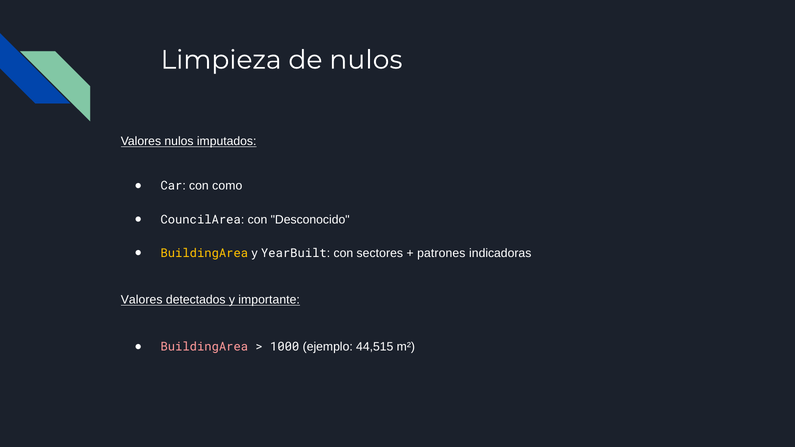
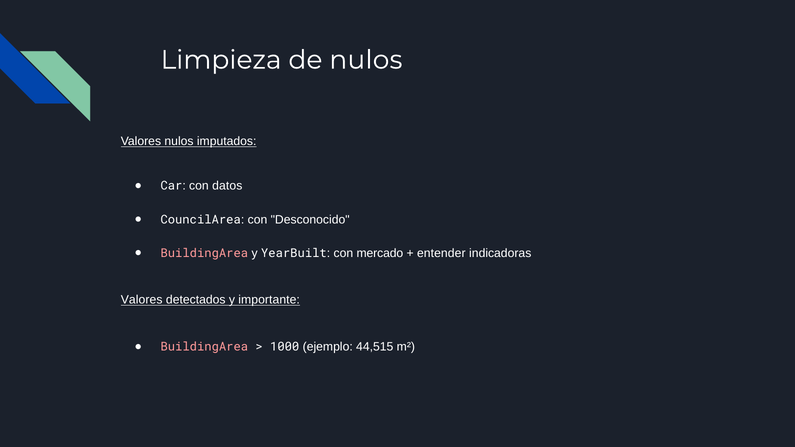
como: como -> datos (227, 186)
BuildingArea colour: yellow -> pink (204, 253)
sectores: sectores -> mercado (380, 253)
patrones: patrones -> entender (441, 253)
